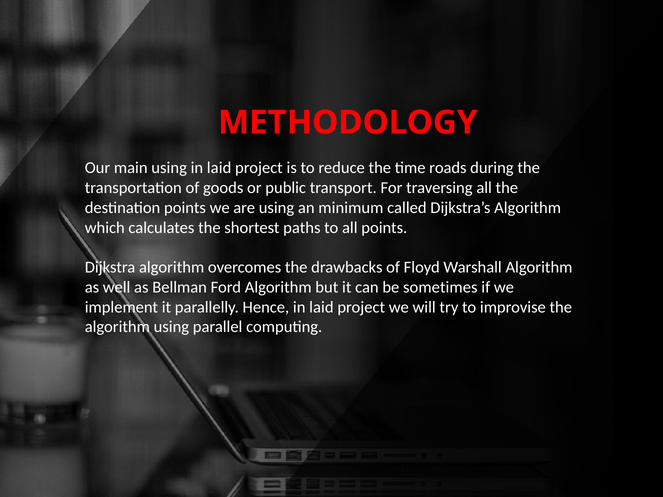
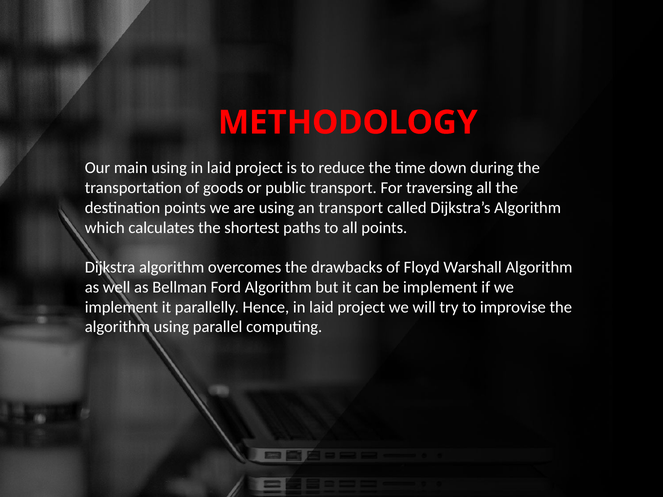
roads: roads -> down (448, 168)
an minimum: minimum -> transport (351, 208)
be sometimes: sometimes -> implement (440, 287)
